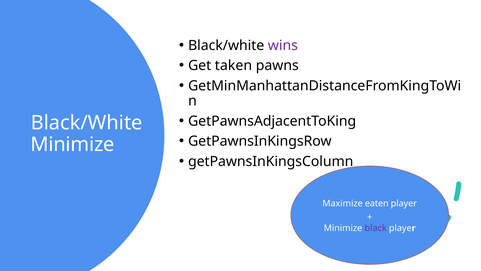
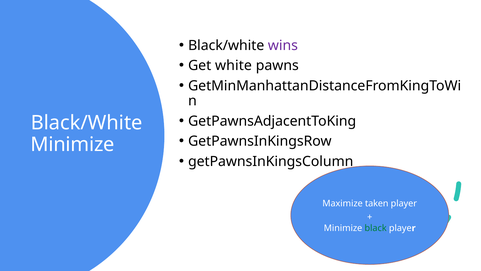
taken: taken -> white (233, 65)
eaten: eaten -> taken (377, 203)
black colour: purple -> green (376, 228)
